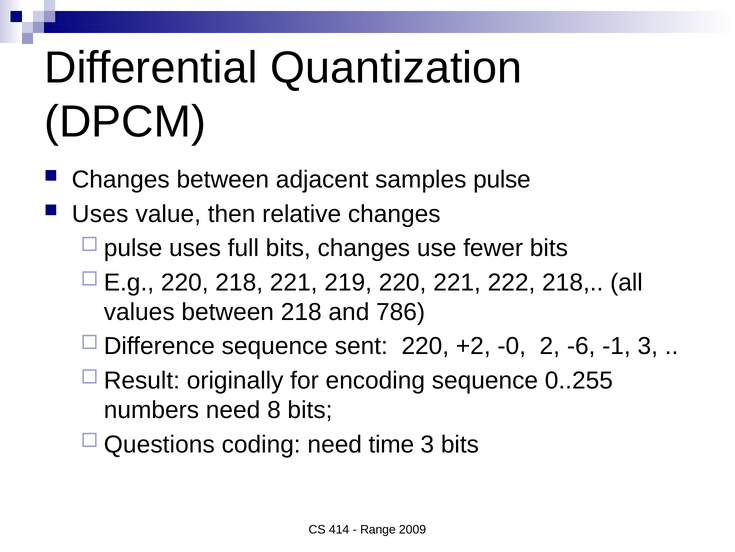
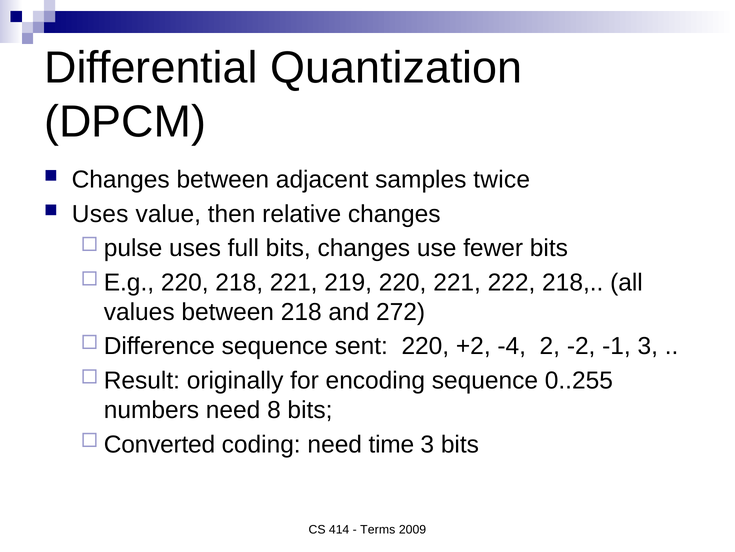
samples pulse: pulse -> twice (502, 179)
786: 786 -> 272 (401, 312)
-0: -0 -> -4 (512, 346)
-6: -6 -> -2 (581, 346)
Questions: Questions -> Converted (159, 444)
Range: Range -> Terms (378, 529)
